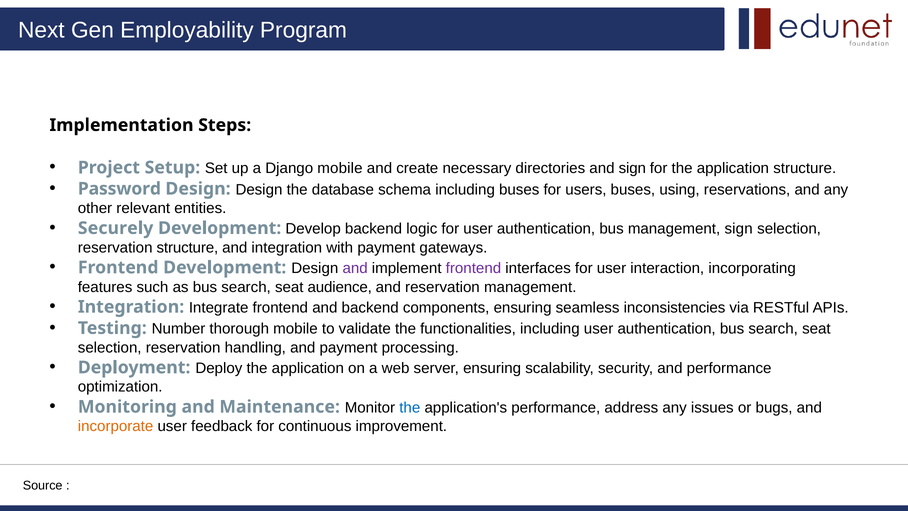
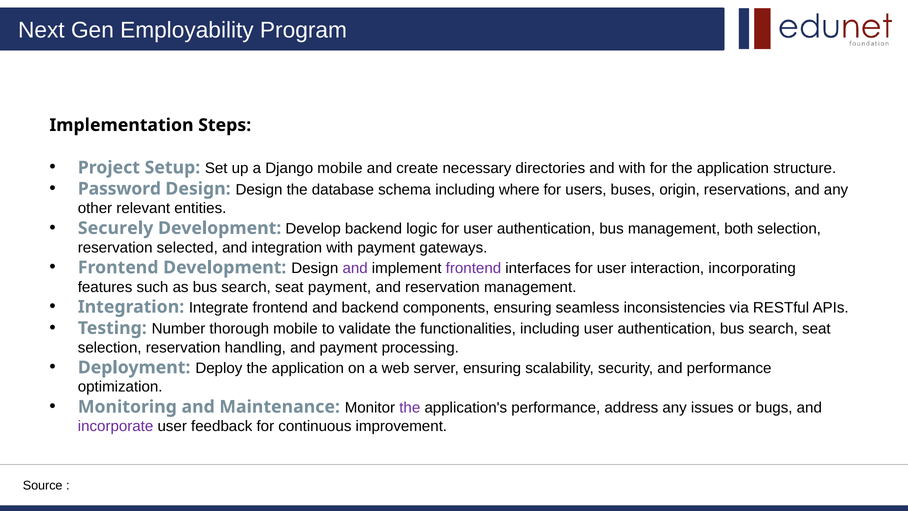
and sign: sign -> with (632, 168)
including buses: buses -> where (519, 190)
using: using -> origin (680, 190)
management sign: sign -> both (739, 229)
reservation structure: structure -> selected (187, 248)
seat audience: audience -> payment (340, 287)
the colour: blue -> purple (410, 408)
incorporate colour: orange -> purple (116, 426)
